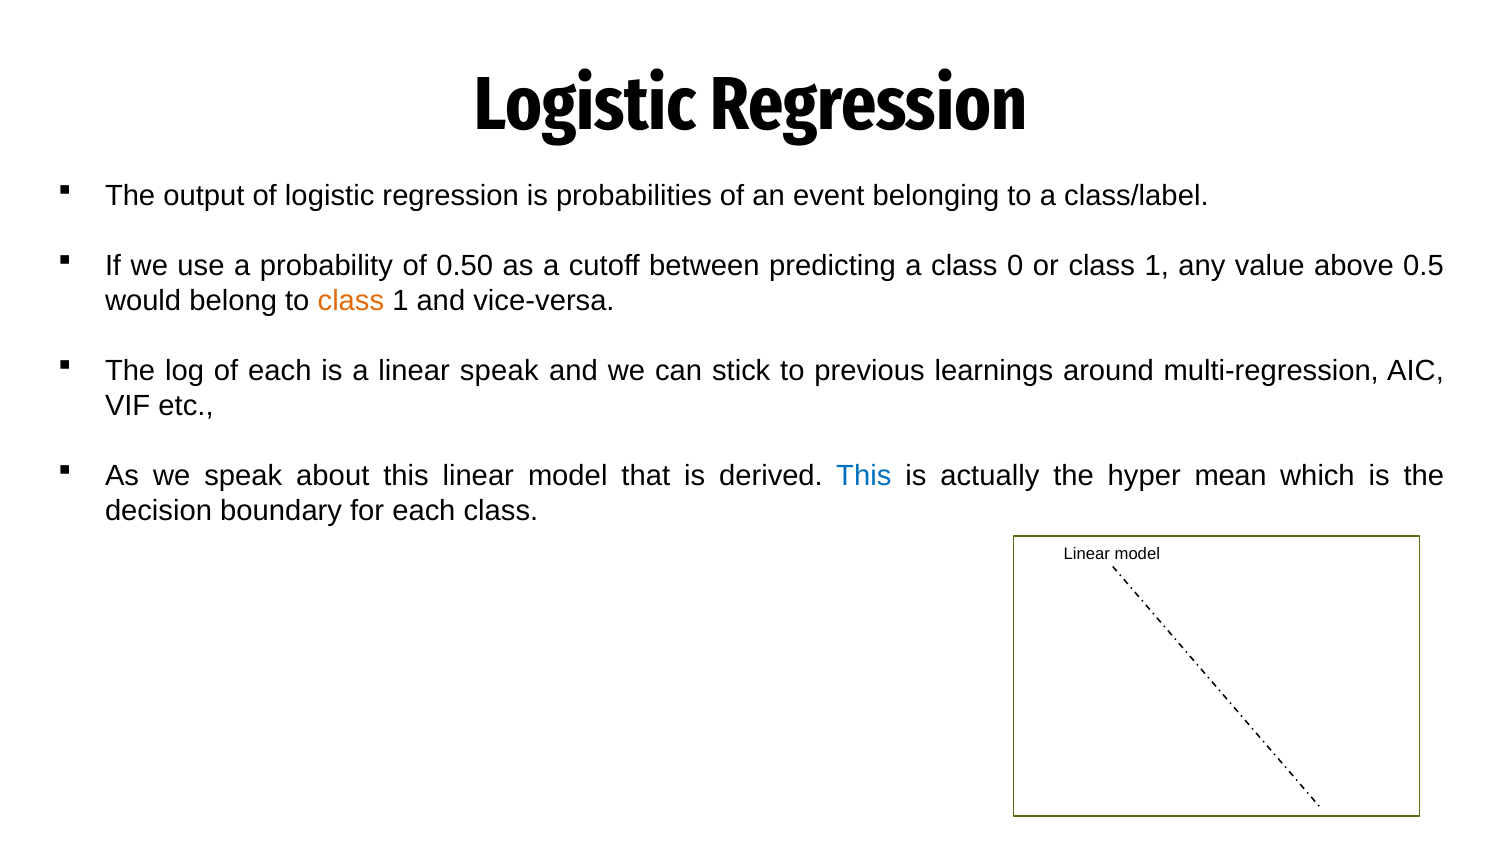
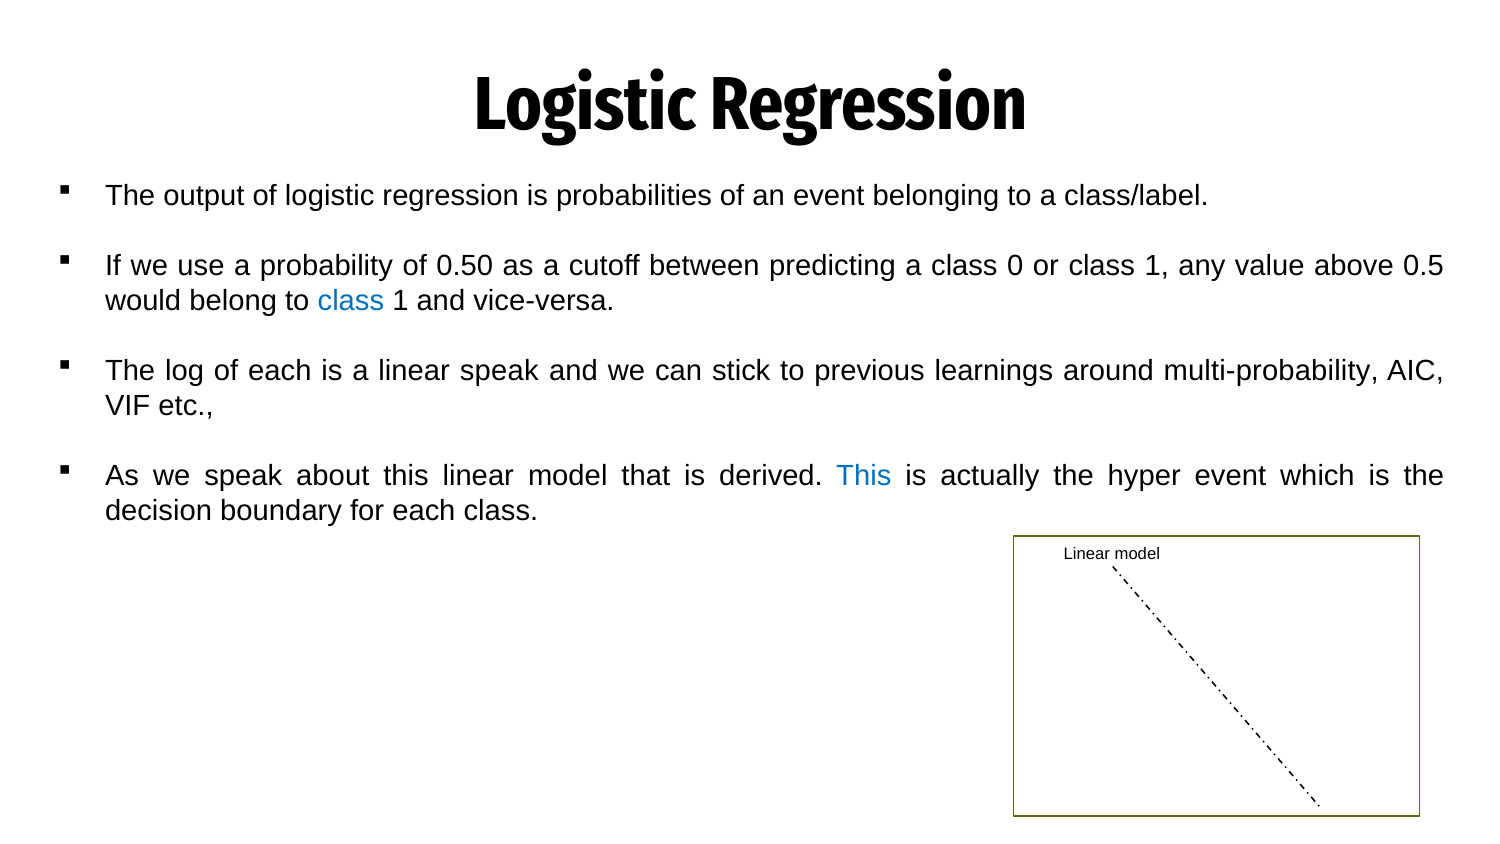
class colour: orange -> blue (351, 301)
multi-regression: multi-regression -> multi-probability (1271, 371)
hyper mean: mean -> event (1230, 476)
